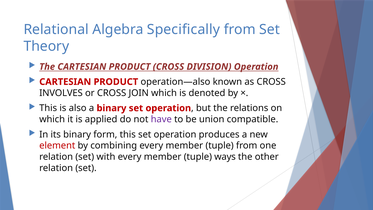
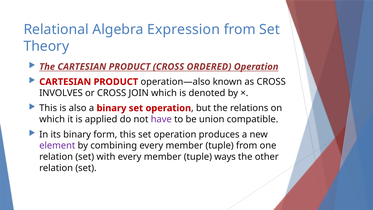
Specifically: Specifically -> Expression (184, 29)
DIVISION: DIVISION -> ORDERED (209, 67)
element colour: red -> purple (57, 146)
